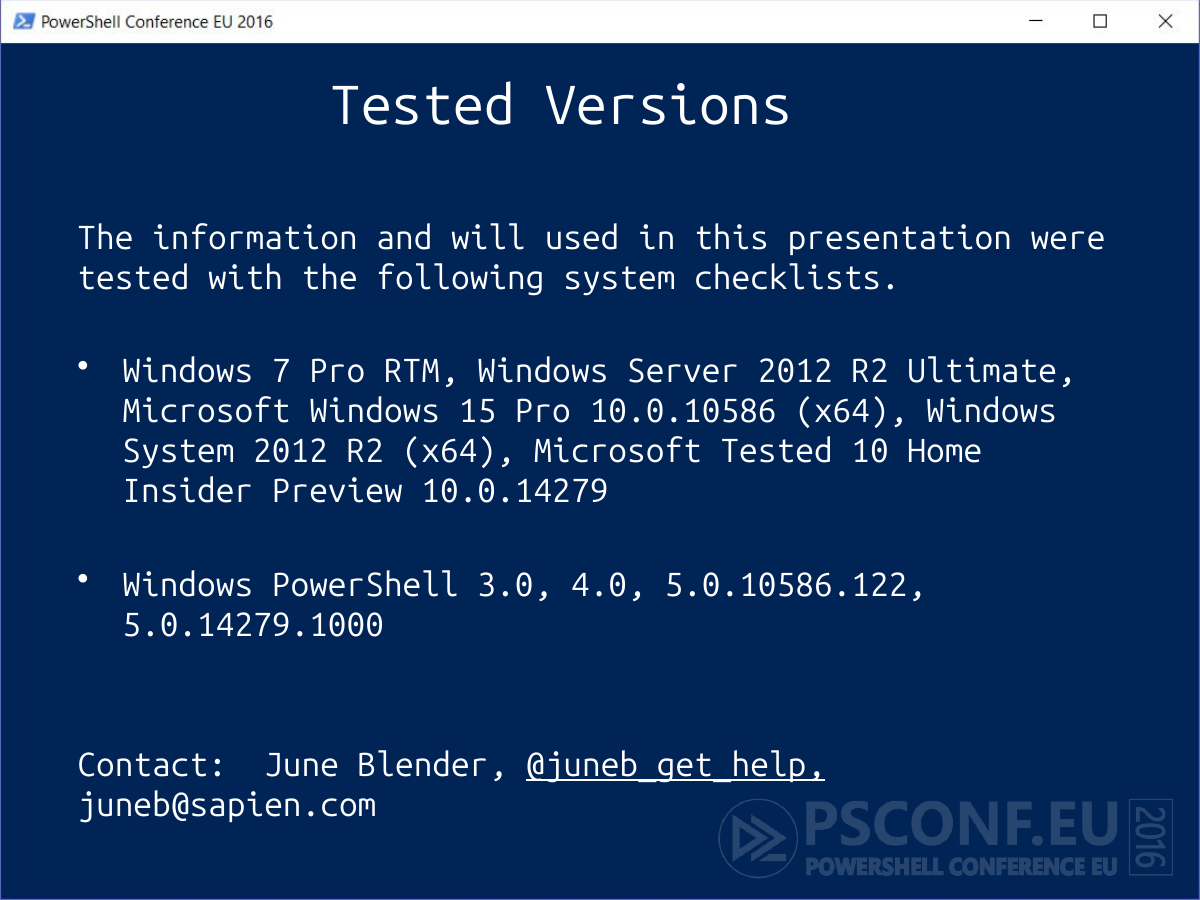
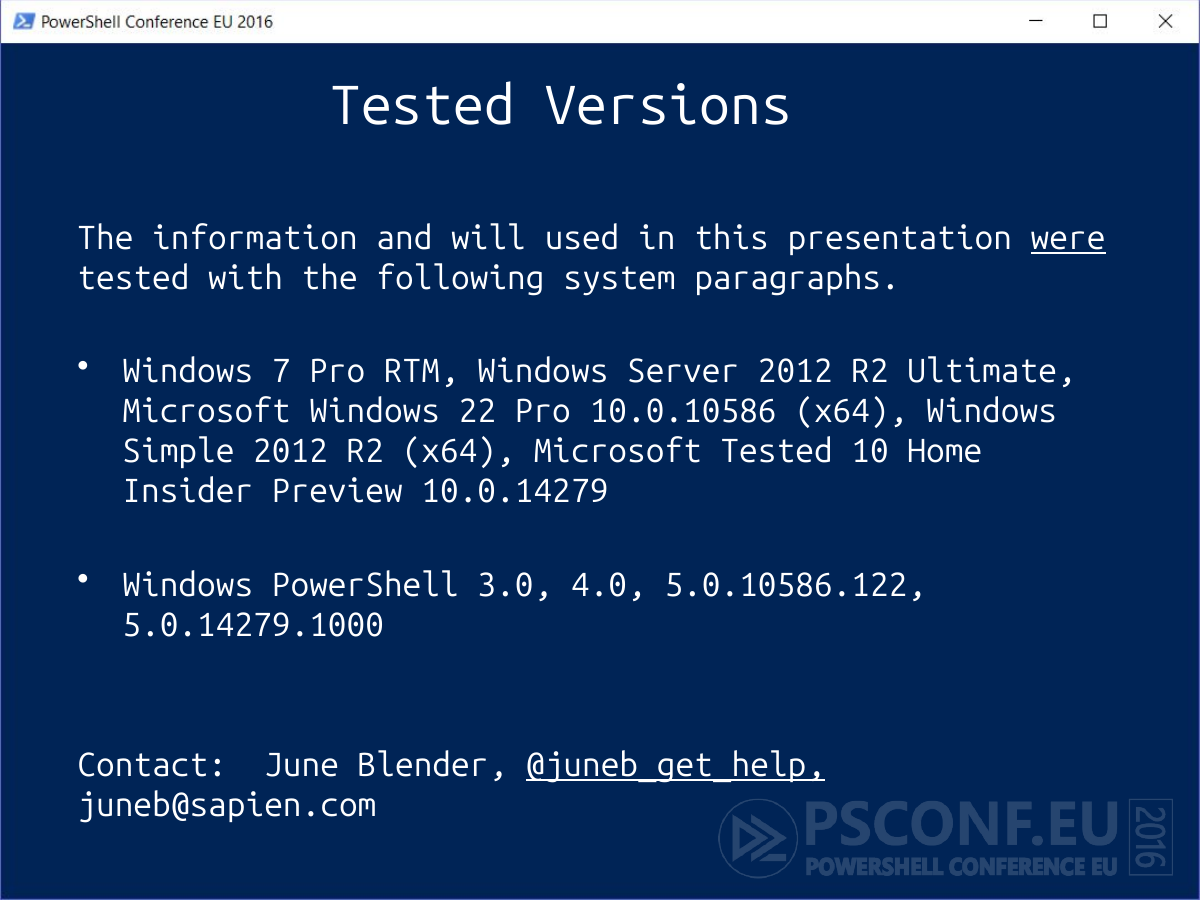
were underline: none -> present (1068, 238)
checklists: checklists -> paragraphs (797, 278)
15: 15 -> 22 (478, 412)
System: System -> Simple (178, 452)
